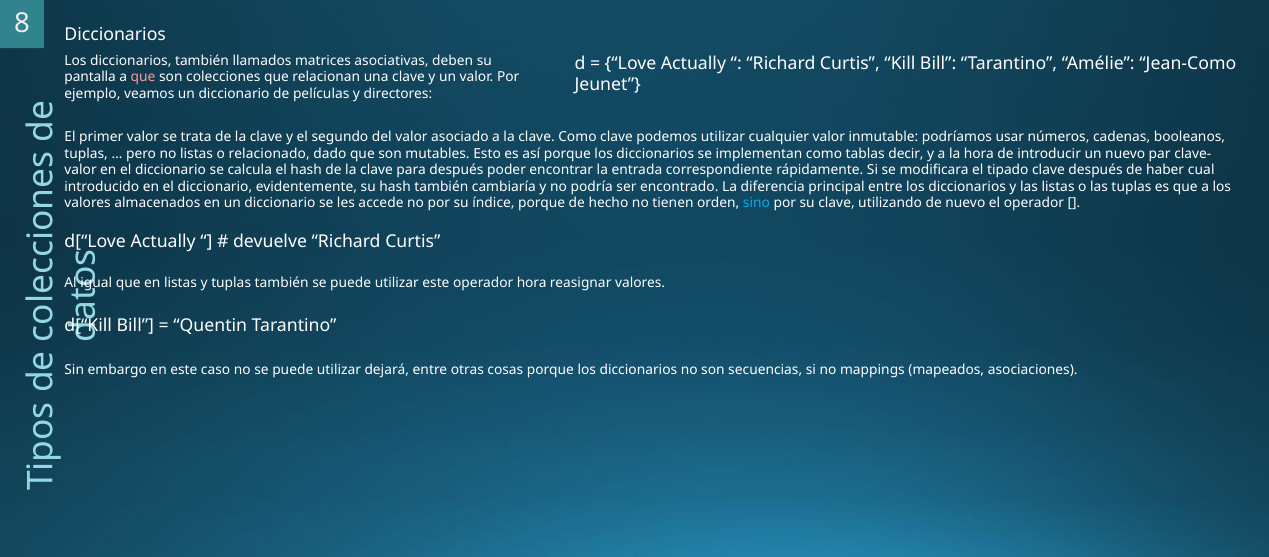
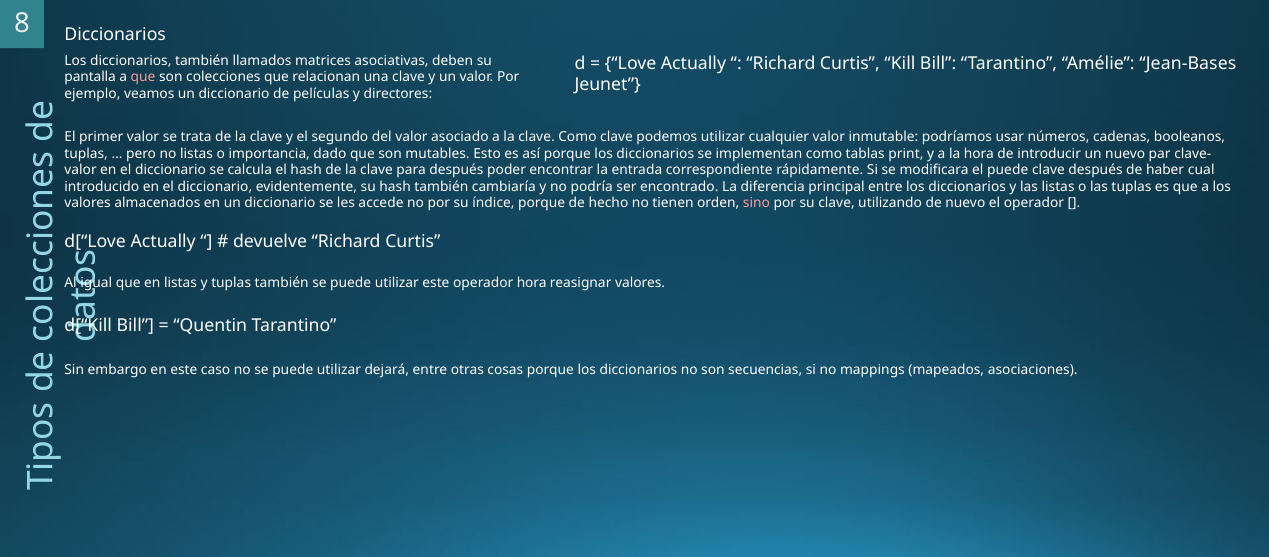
Jean-Como: Jean-Como -> Jean-Bases (1188, 63)
relacionado: relacionado -> importancia (269, 154)
decir: decir -> print (906, 154)
el tipado: tipado -> puede (1008, 170)
sino colour: light blue -> pink (756, 203)
